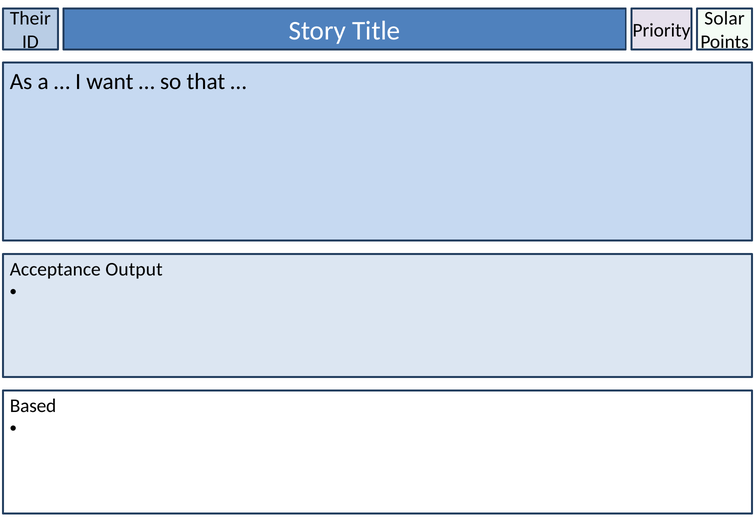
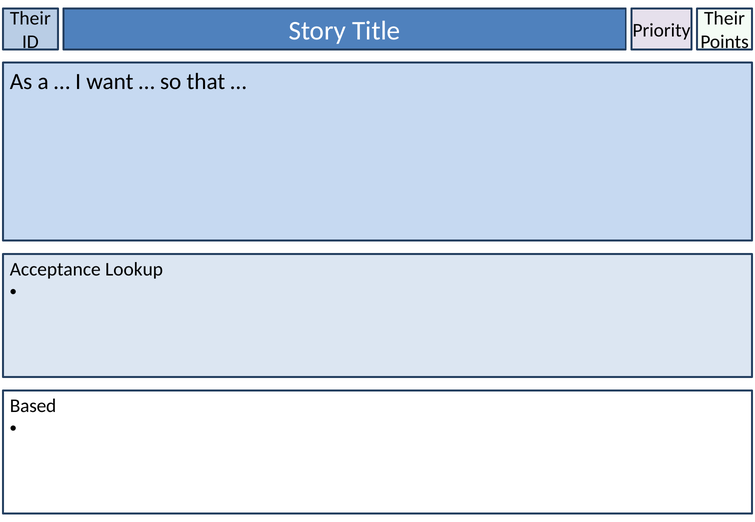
Solar: Solar -> Their (725, 19)
Output: Output -> Lookup (134, 270)
